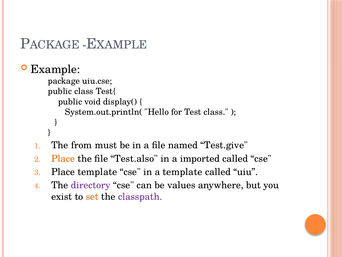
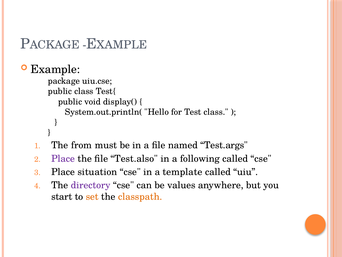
Test.give: Test.give -> Test.args (224, 145)
Place colour: orange -> purple (63, 158)
imported: imported -> following (200, 158)
Place template: template -> situation (97, 172)
exist: exist -> start (62, 196)
classpath colour: purple -> orange (140, 196)
